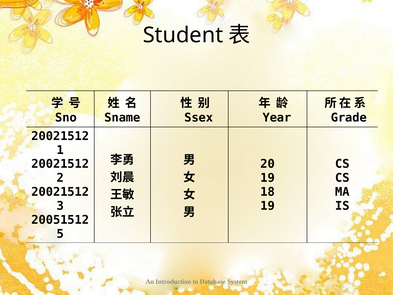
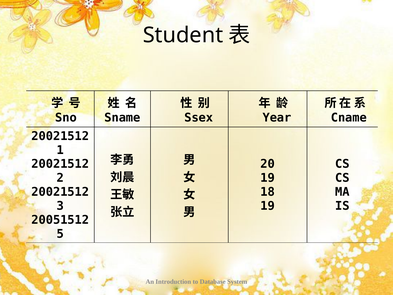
Grade: Grade -> Cname (349, 118)
